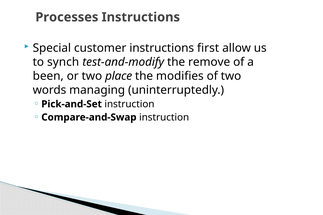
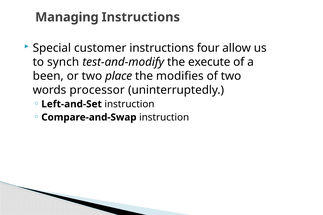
Processes: Processes -> Managing (67, 17)
first: first -> four (208, 48)
remove: remove -> execute (209, 62)
managing: managing -> processor (97, 90)
Pick-and-Set: Pick-and-Set -> Left-and-Set (72, 104)
